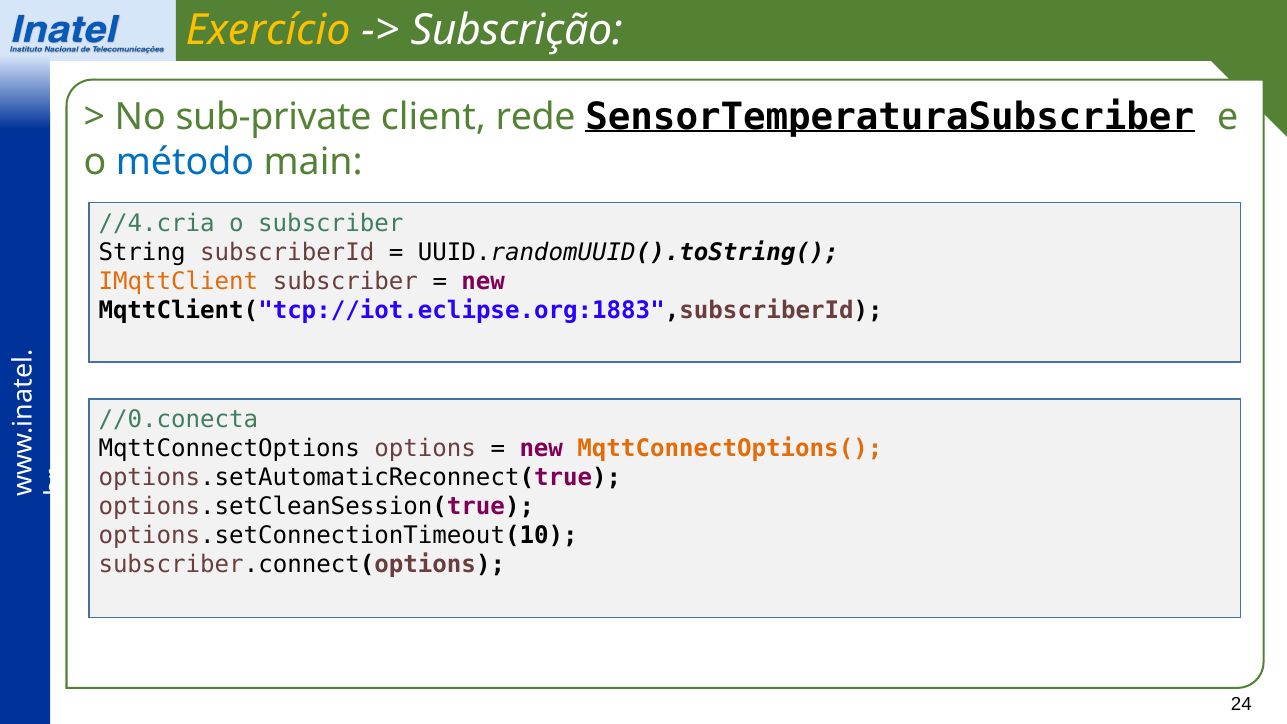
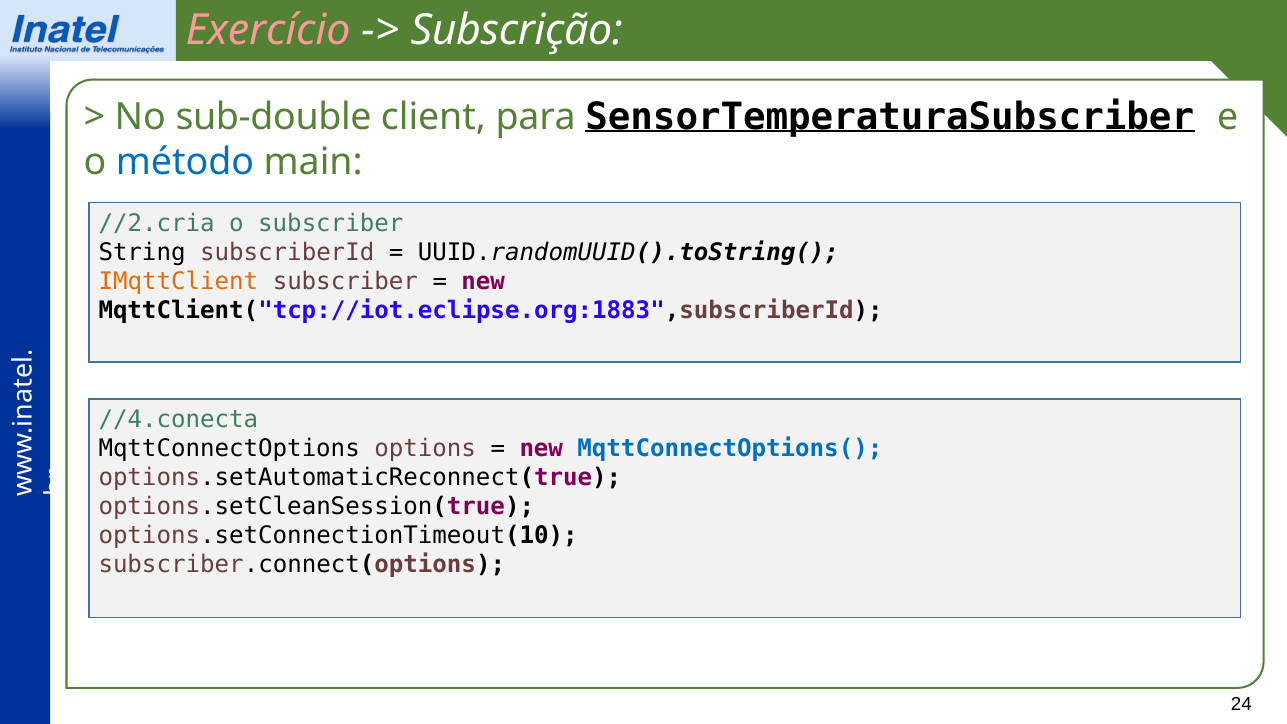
Exercício colour: yellow -> pink (268, 30)
sub-private: sub-private -> sub-double (274, 117)
rede: rede -> para (536, 117)
//4.cria: //4.cria -> //2.cria (157, 223)
//0.conecta: //0.conecta -> //4.conecta (178, 420)
MqttConnectOptions( colour: orange -> blue (730, 449)
